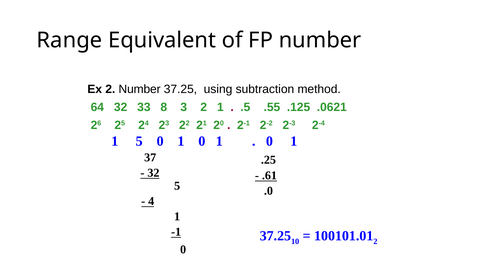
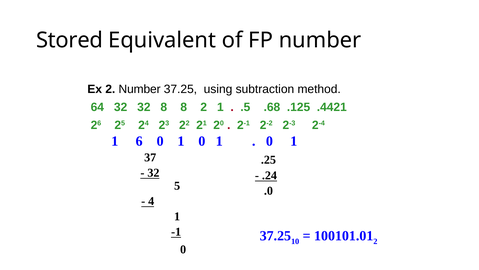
Range: Range -> Stored (70, 40)
32 33: 33 -> 32 (144, 107)
8 3: 3 -> 8 (184, 107)
.55: .55 -> .68 (272, 107)
.0621: .0621 -> .4421 (332, 107)
1 5: 5 -> 6 (139, 141)
.61: .61 -> .24 (269, 175)
